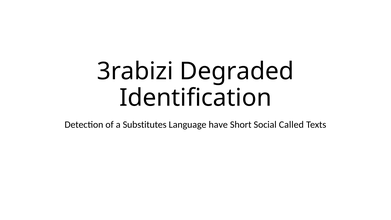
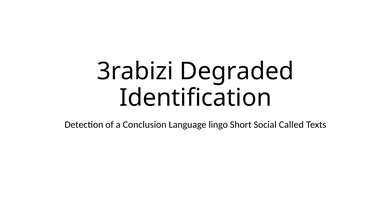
Substitutes: Substitutes -> Conclusion (145, 125)
have: have -> lingo (218, 125)
